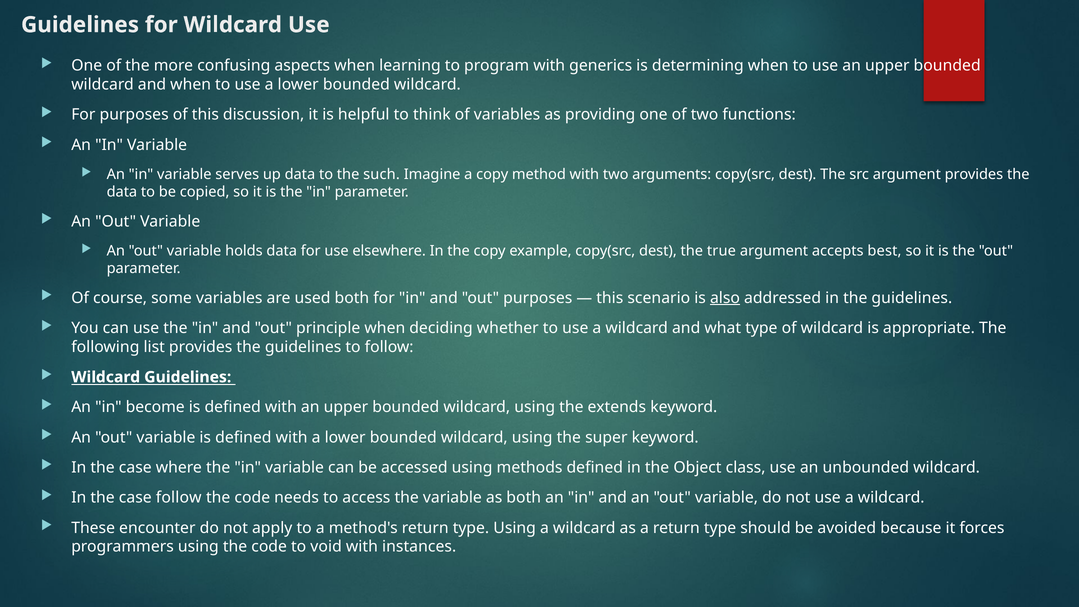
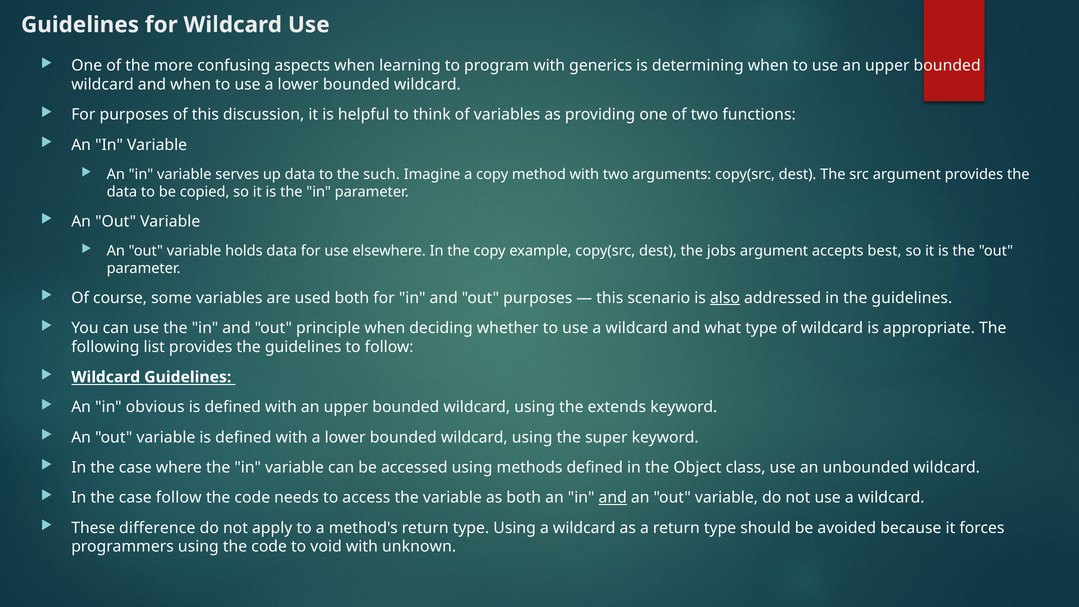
true: true -> jobs (721, 251)
become: become -> obvious (155, 407)
and underline: none -> present (613, 498)
encounter: encounter -> difference (157, 528)
instances: instances -> unknown (419, 547)
